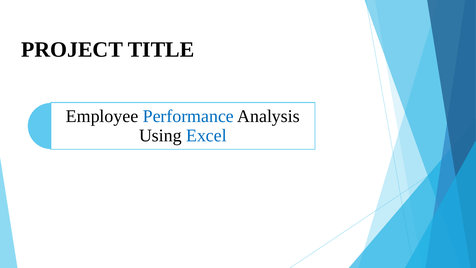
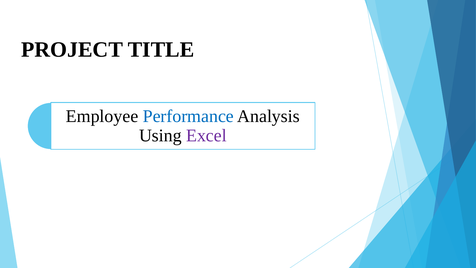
Excel colour: blue -> purple (206, 135)
